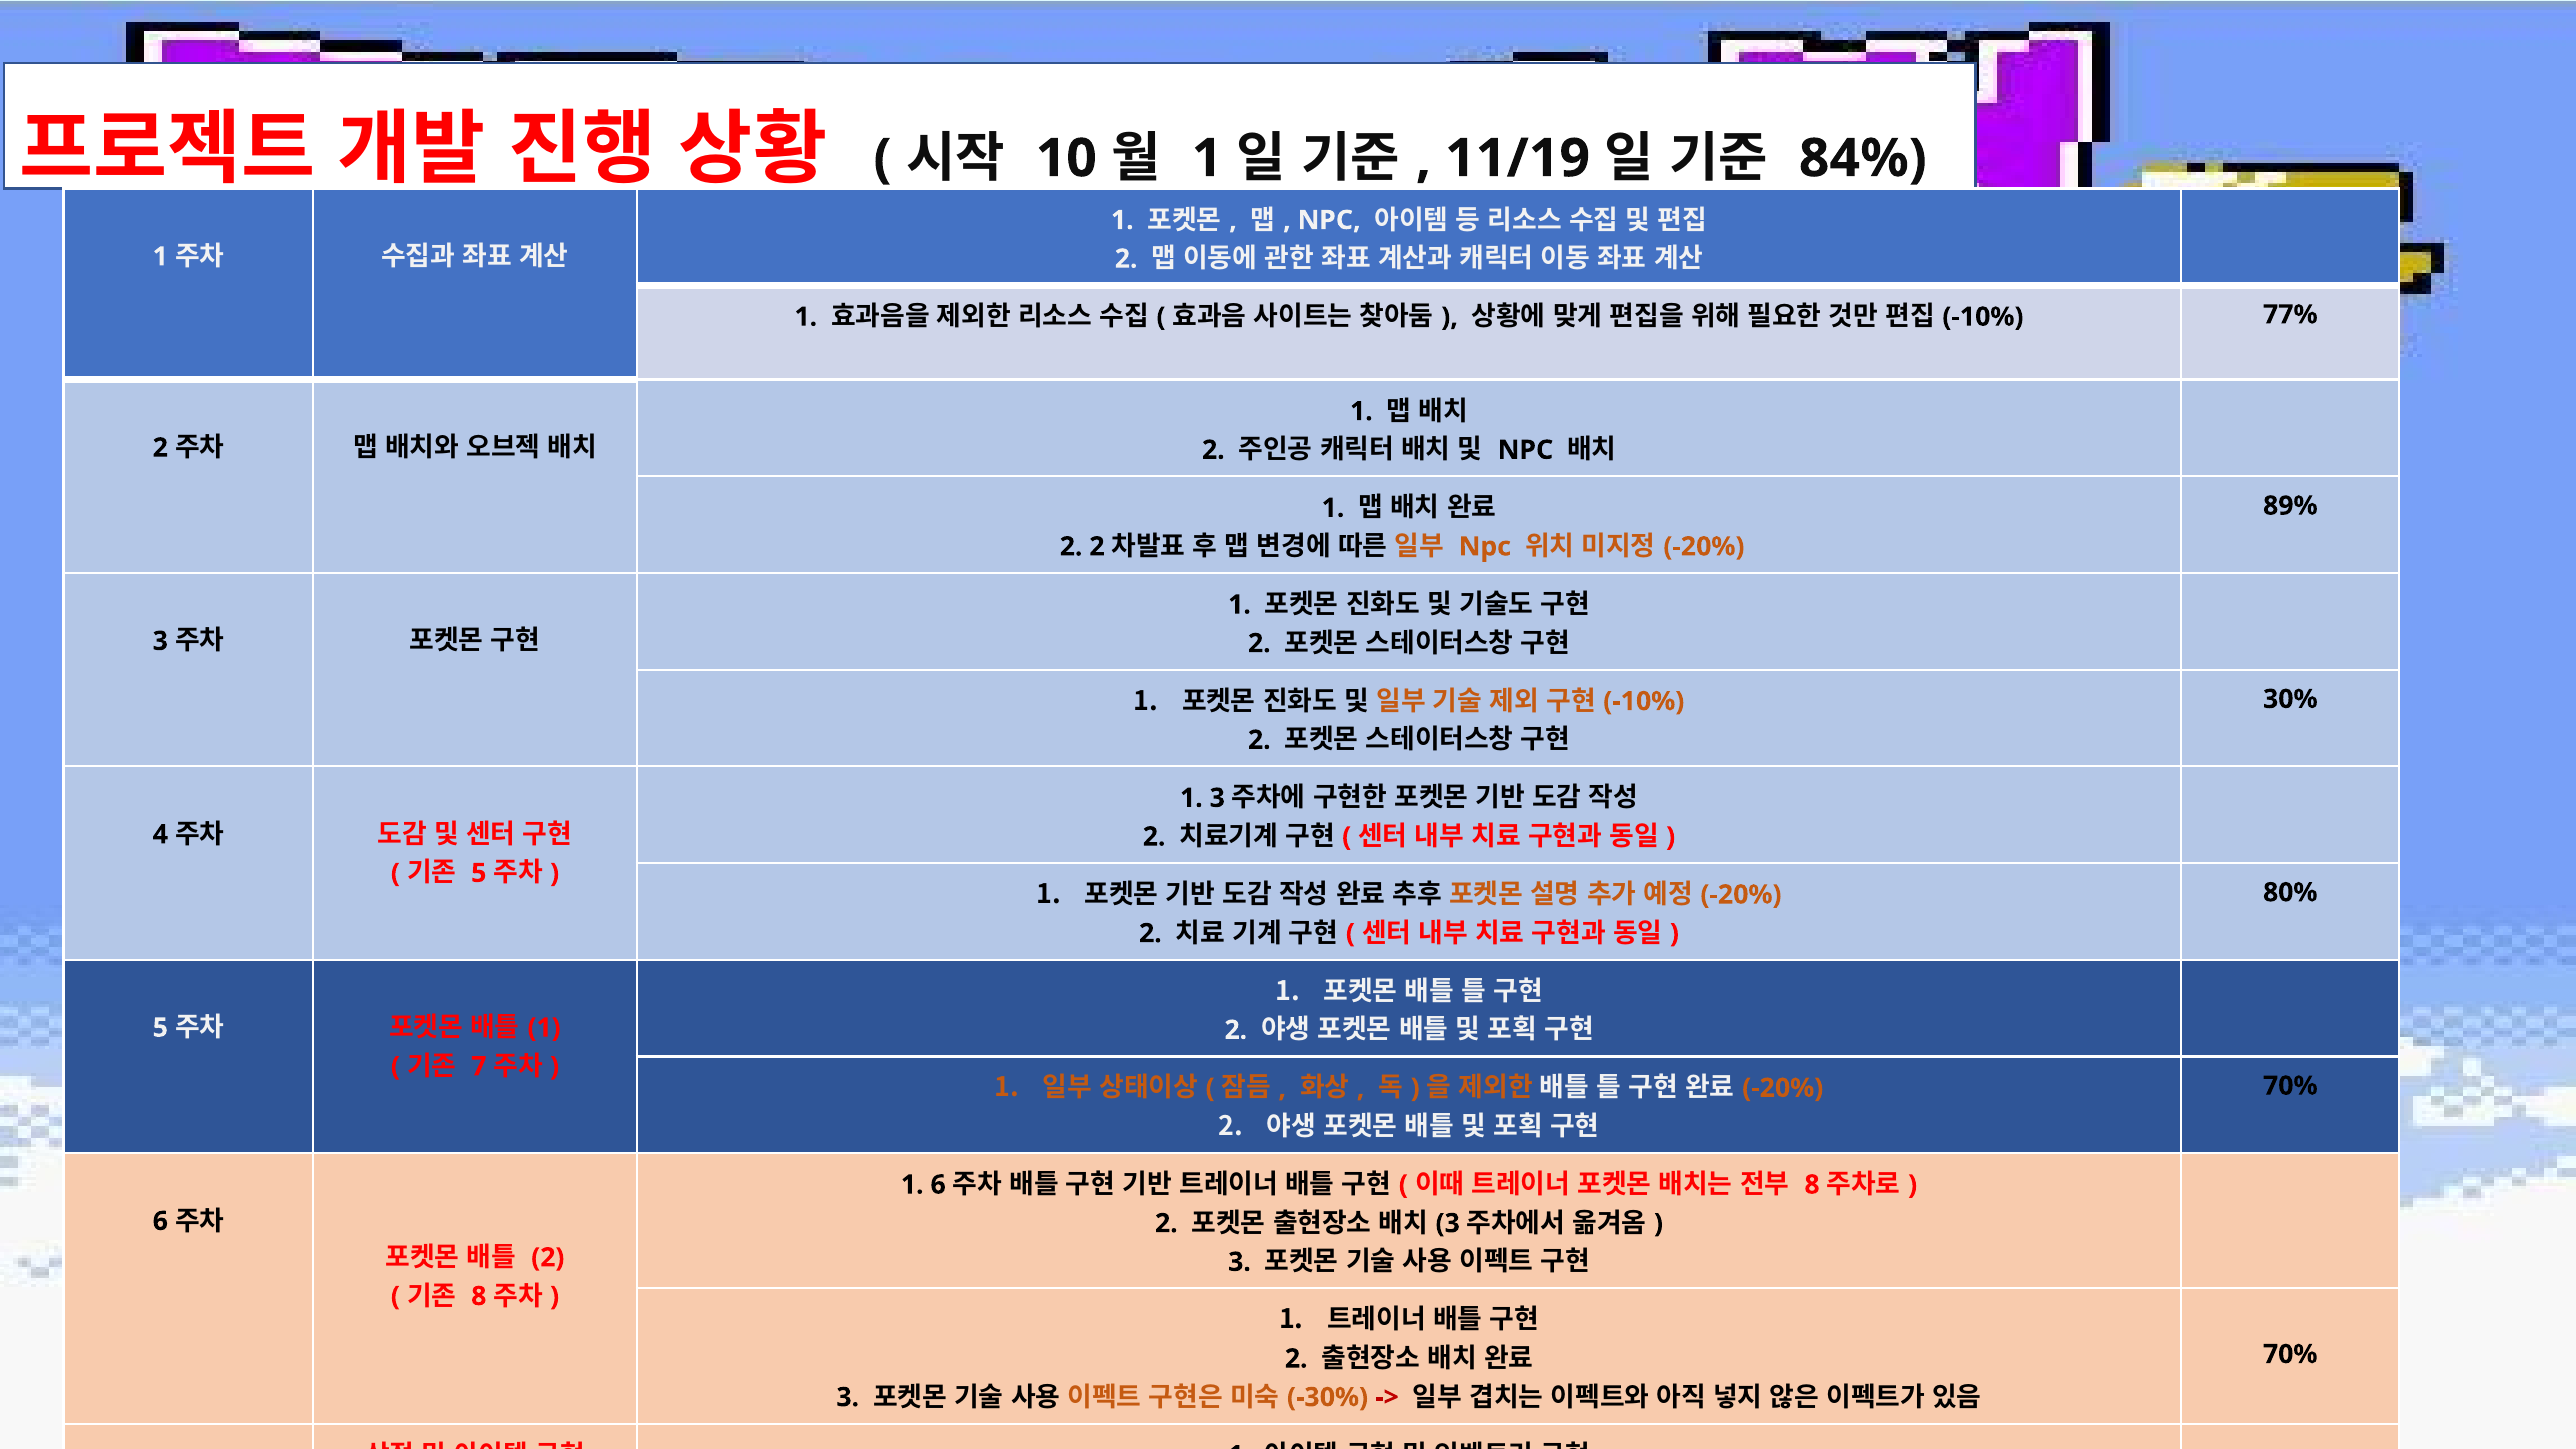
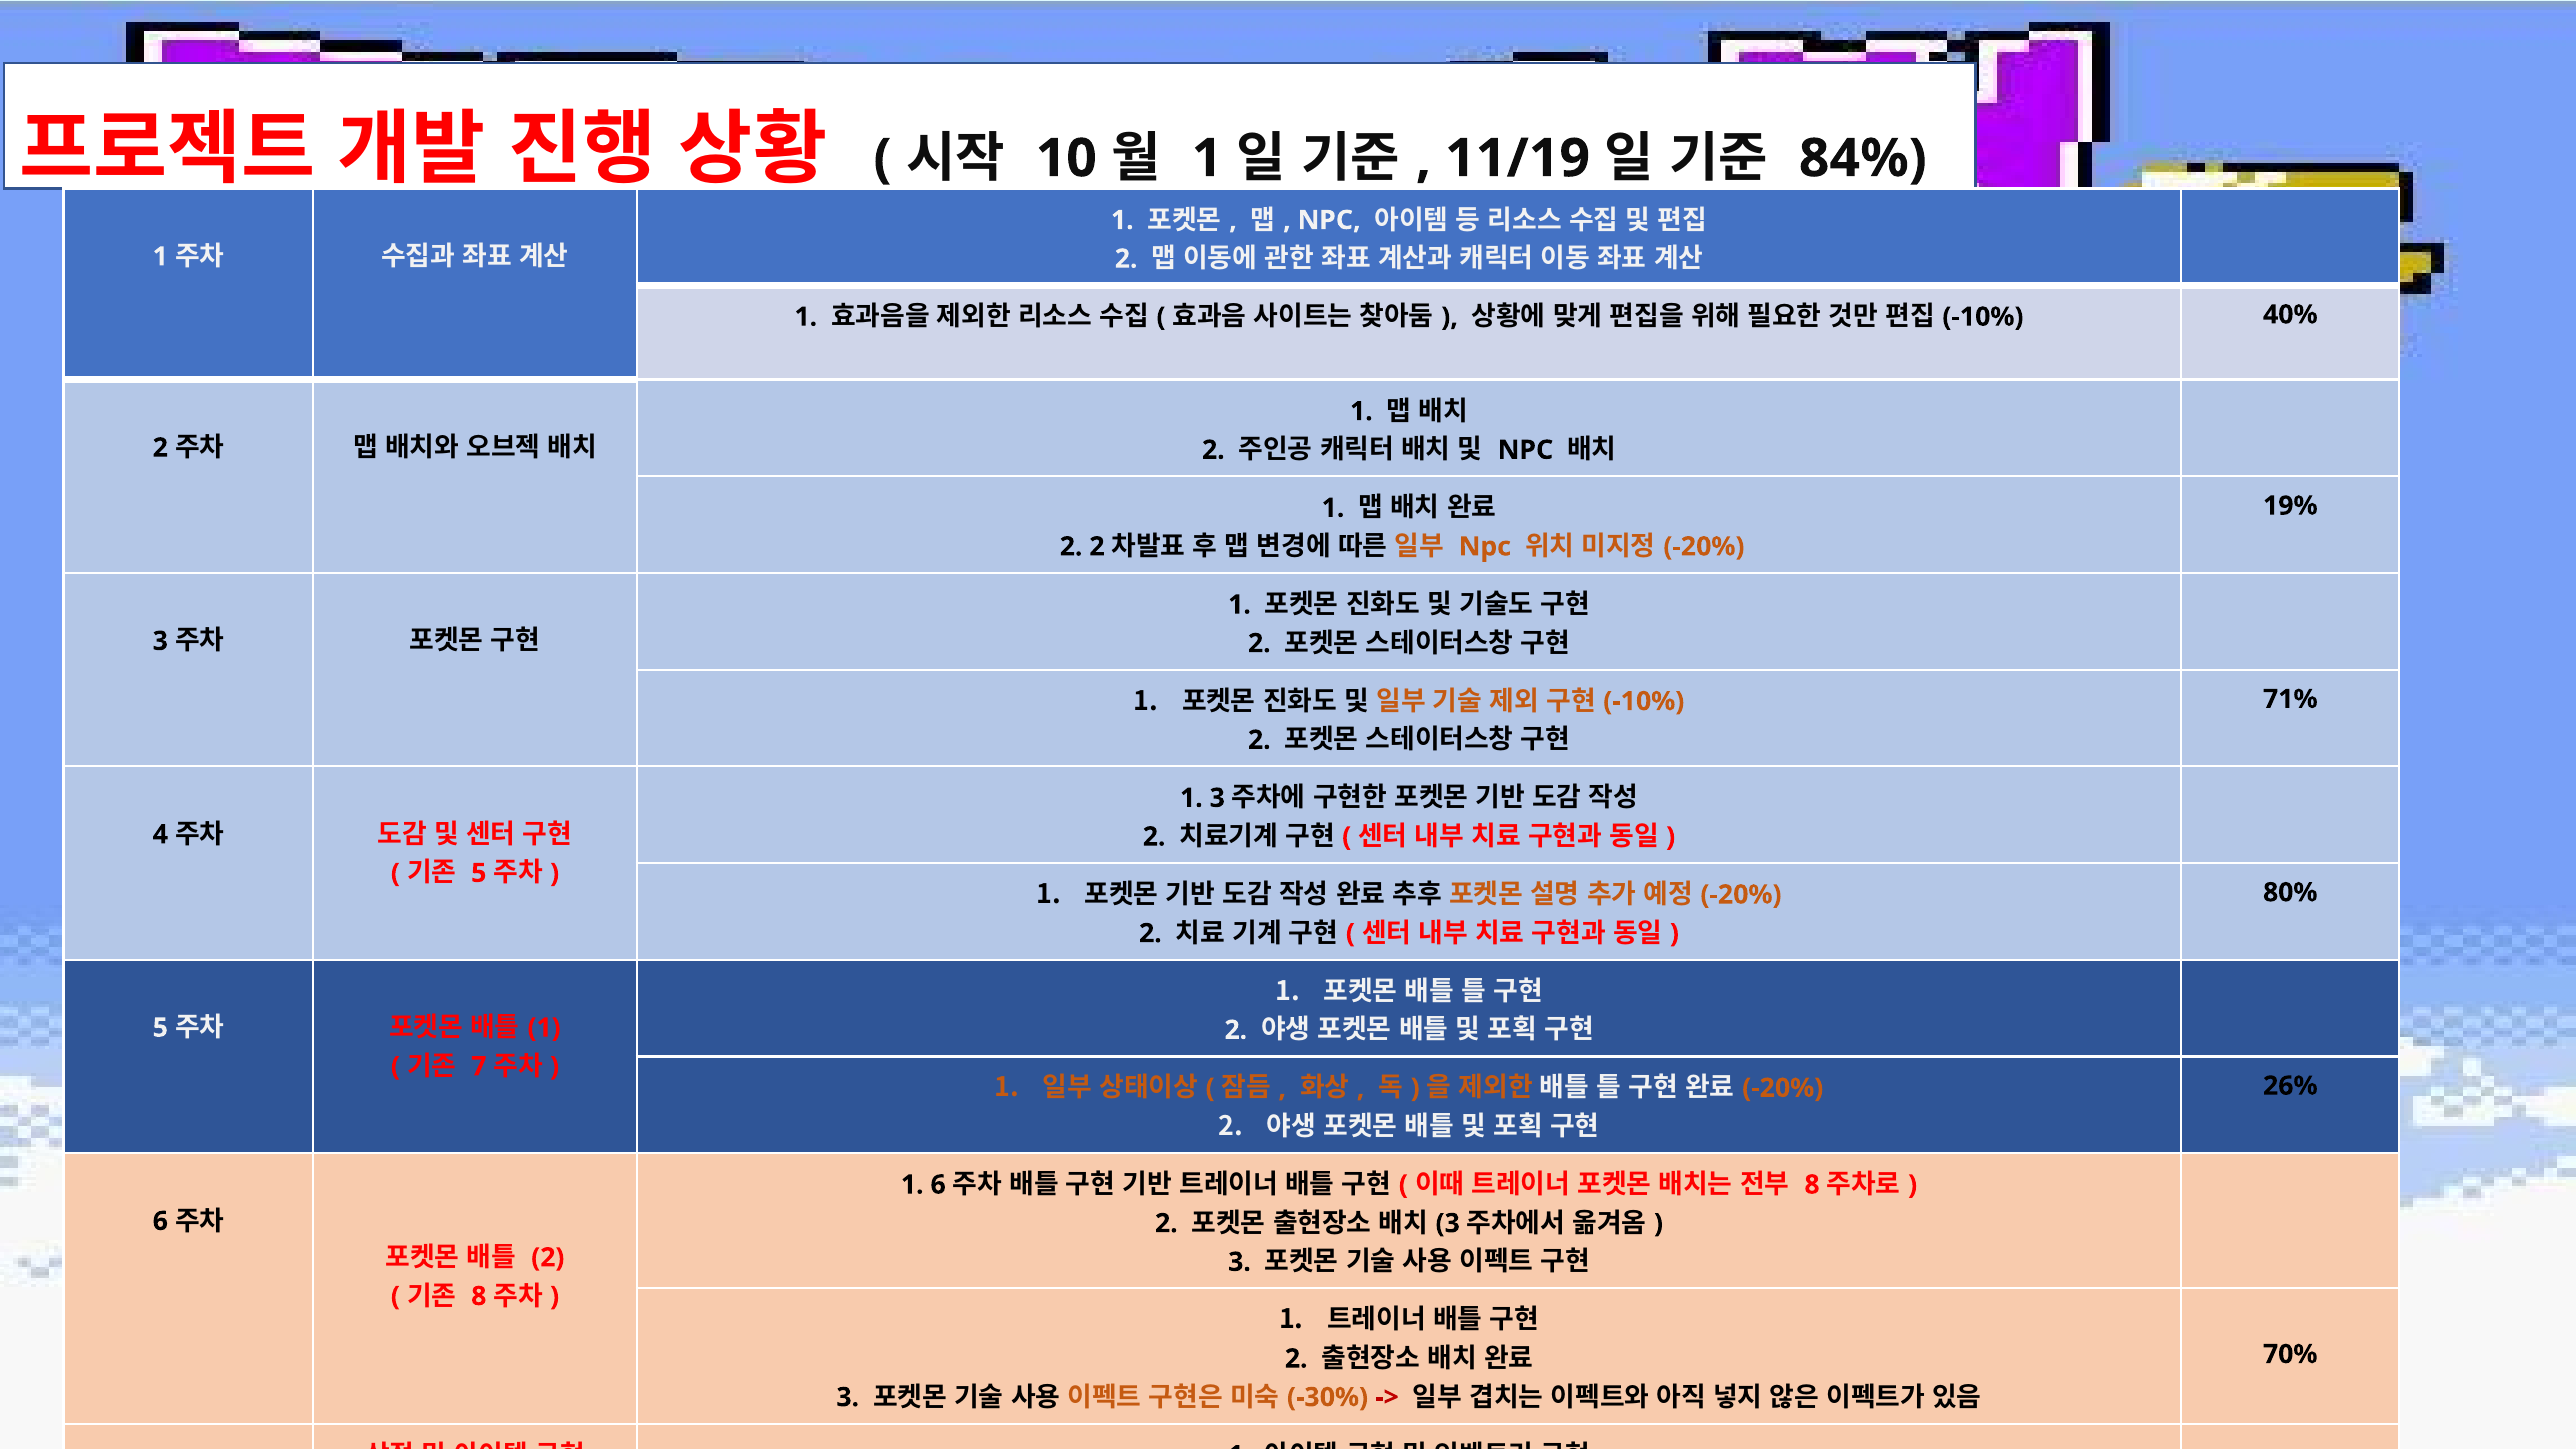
77%: 77% -> 40% (2290, 315)
89%: 89% -> 19% (2290, 506)
30%: 30% -> 71% (2290, 699)
70%: 70% -> 26% (2290, 1086)
